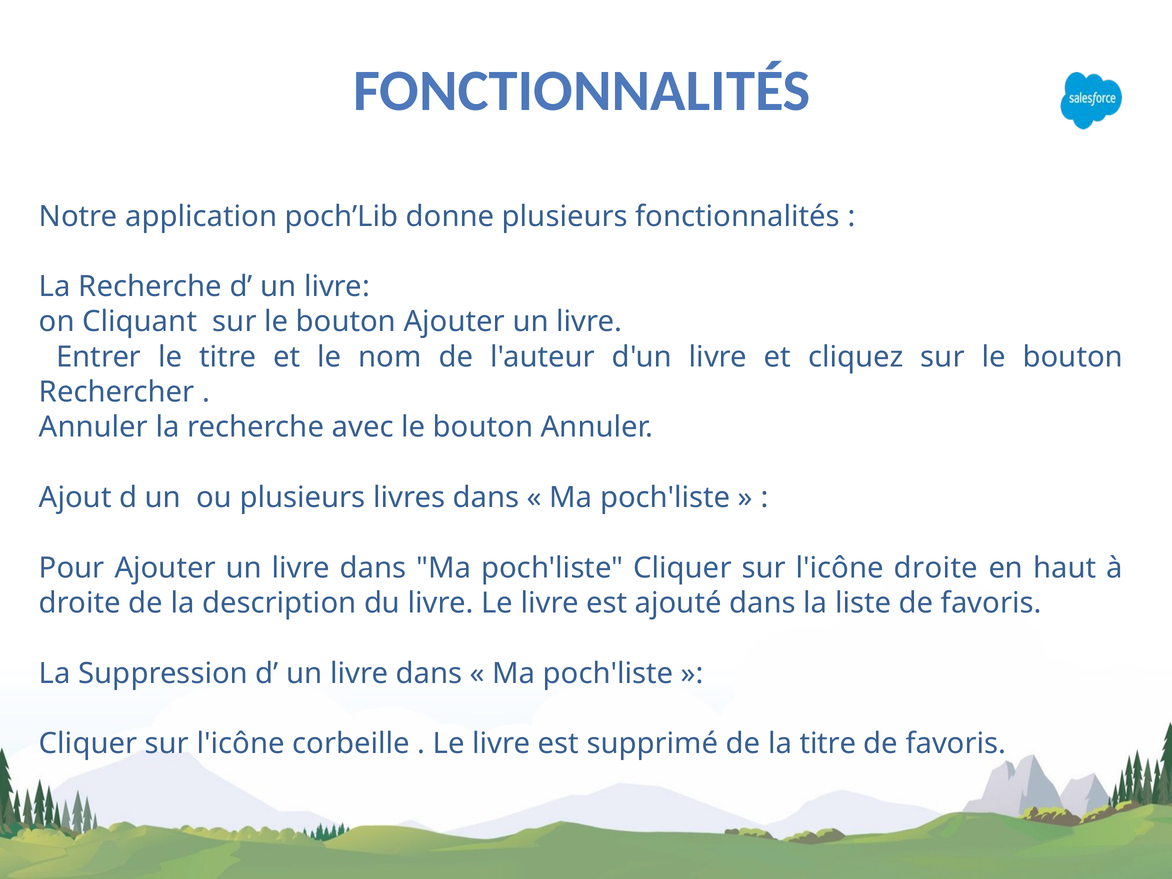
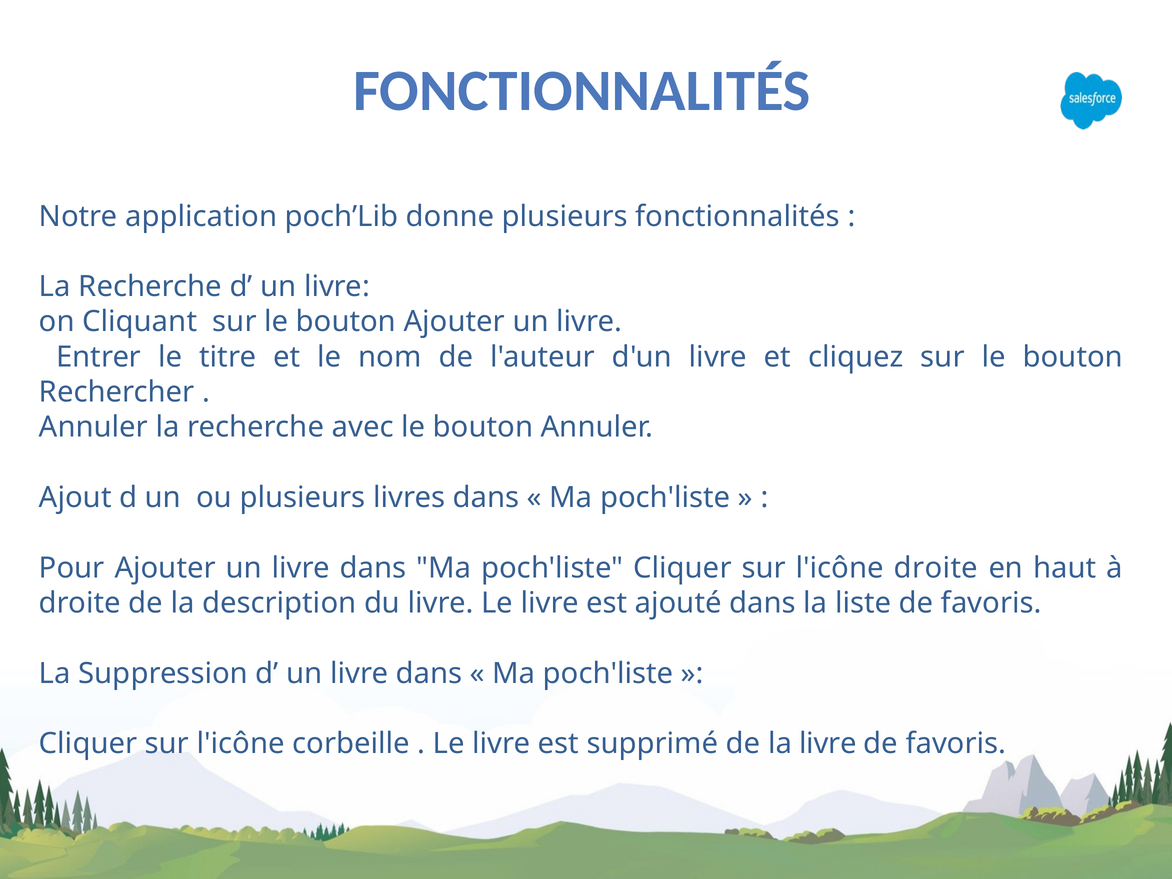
la titre: titre -> livre (828, 744)
